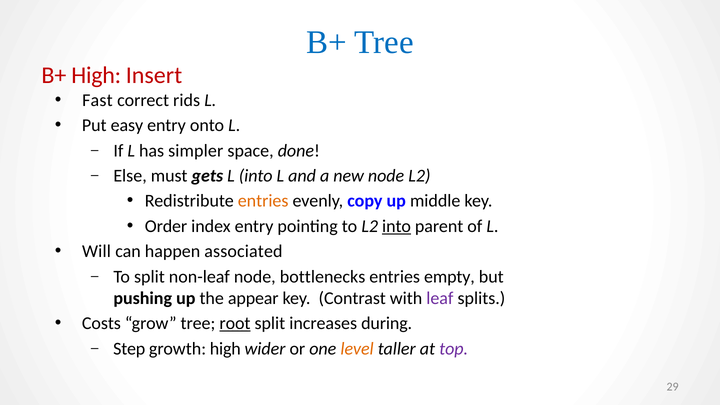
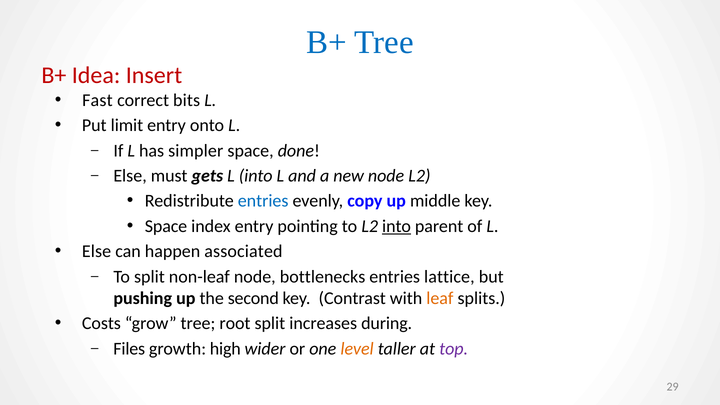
B+ High: High -> Idea (96, 75)
rids: rids -> bits (187, 100)
easy: easy -> limit (127, 125)
entries colour: orange -> blue (263, 201)
Order: Order -> Space (166, 226)
Will: Will -> Else (97, 251)
empty: empty -> lattice (449, 277)
appear: appear -> second (253, 298)
leaf colour: purple -> orange (440, 298)
root underline: present -> none (235, 323)
Step: Step -> Files (129, 349)
